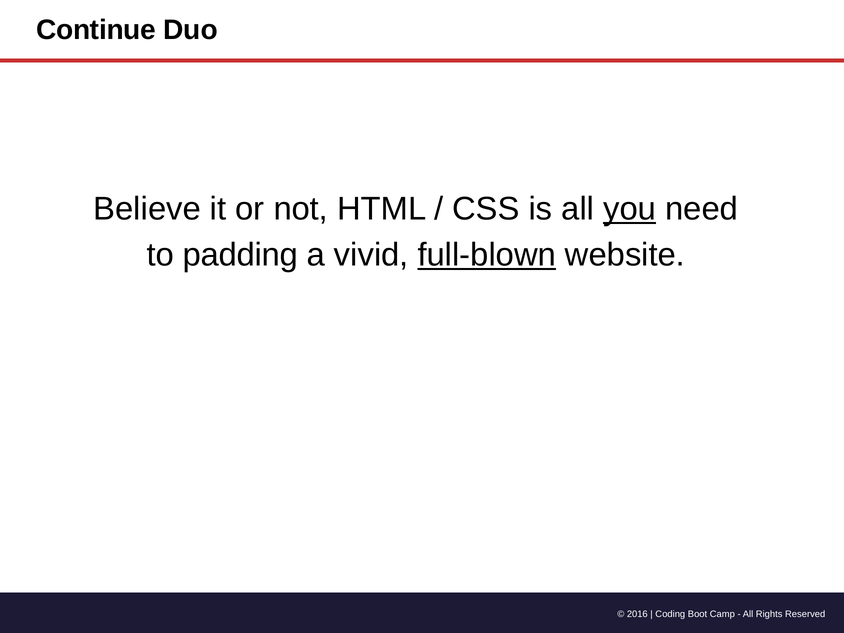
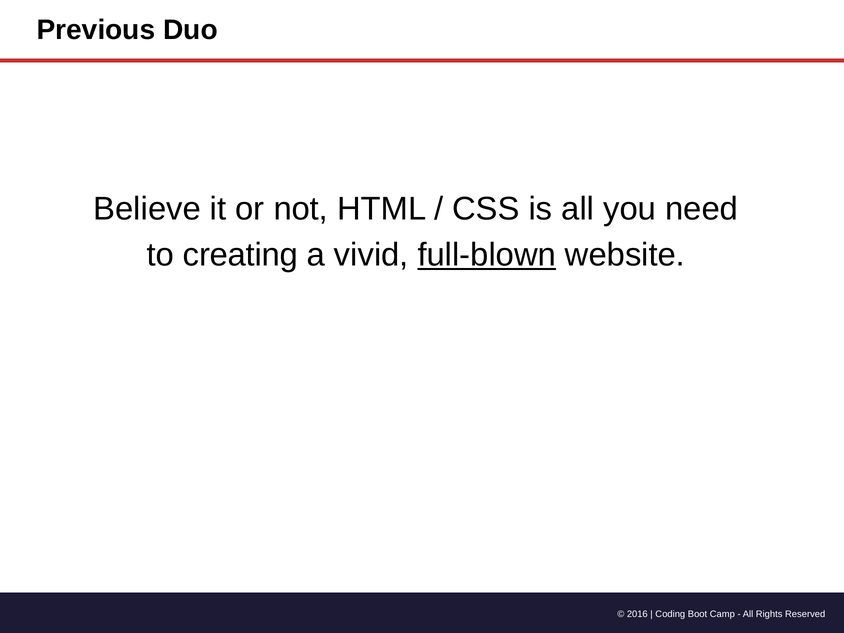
Continue: Continue -> Previous (96, 30)
you underline: present -> none (630, 209)
padding: padding -> creating (240, 255)
